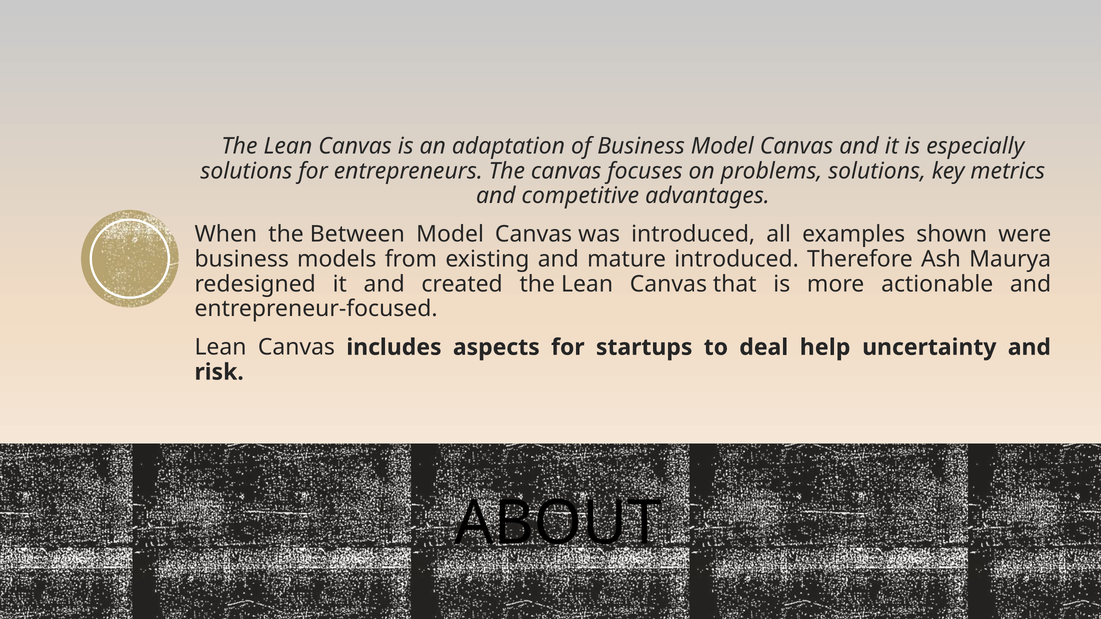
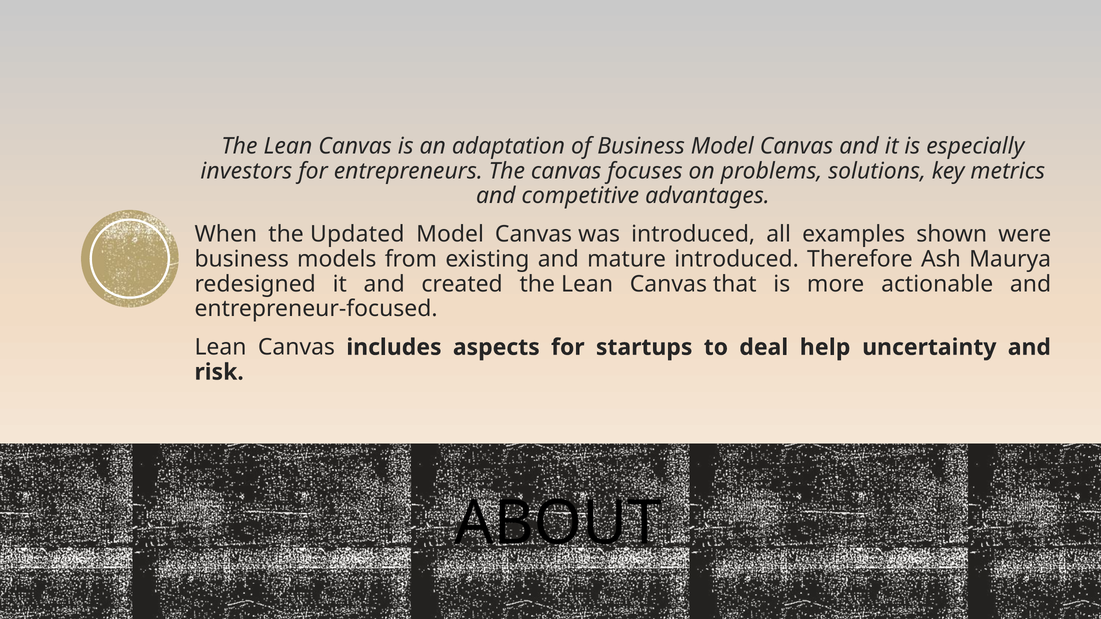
solutions: solutions -> investors (246, 171)
Between: Between -> Updated (357, 234)
